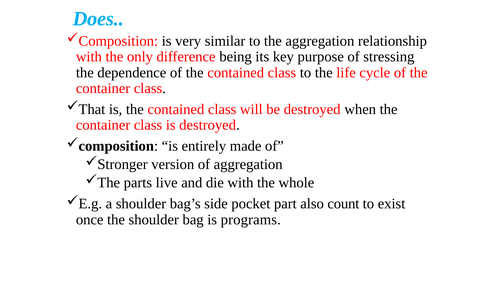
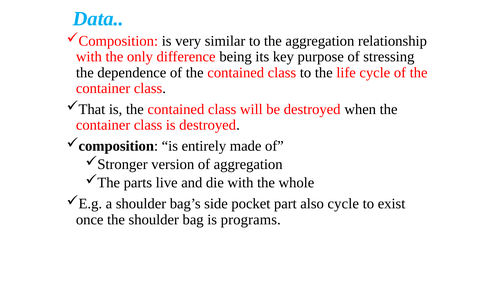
Does: Does -> Data (98, 19)
also count: count -> cycle (343, 204)
